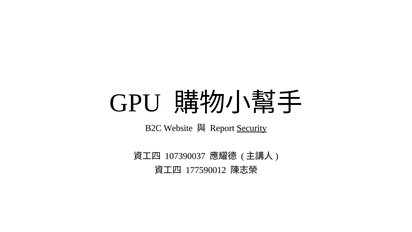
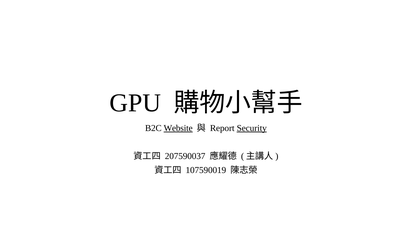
Website underline: none -> present (178, 128)
107390037: 107390037 -> 207590037 (185, 156)
177590012: 177590012 -> 107590019 (206, 170)
